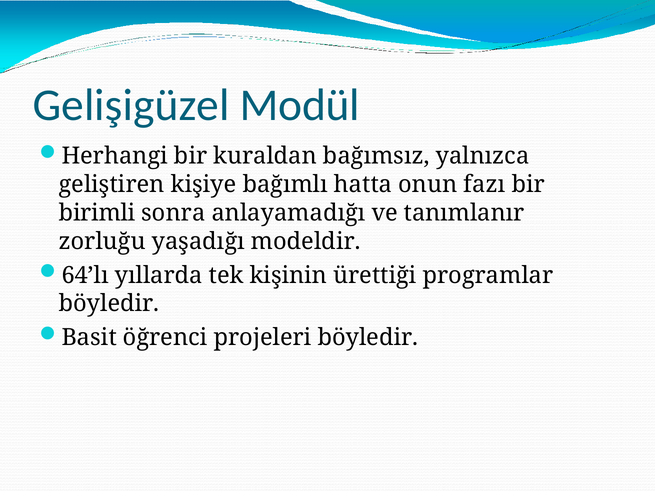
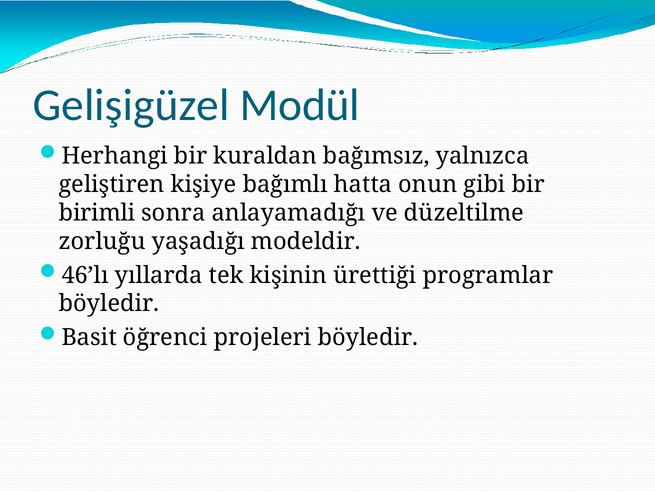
fazı: fazı -> gibi (485, 185)
tanımlanır: tanımlanır -> düzeltilme (464, 213)
64’lı: 64’lı -> 46’lı (85, 275)
